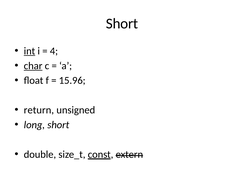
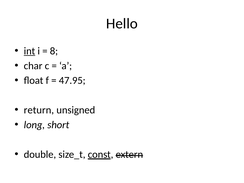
Short: Short -> Hello (122, 24)
4: 4 -> 8 (54, 51)
char underline: present -> none (33, 66)
15.96: 15.96 -> 47.95 (72, 81)
